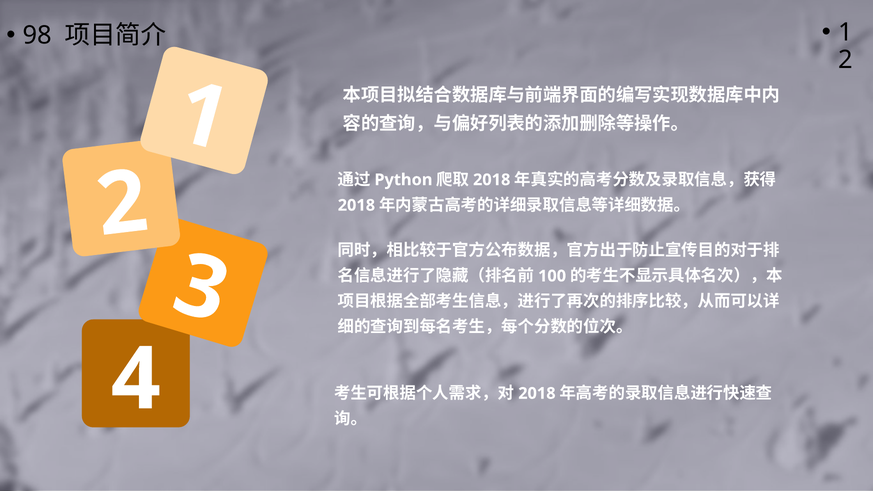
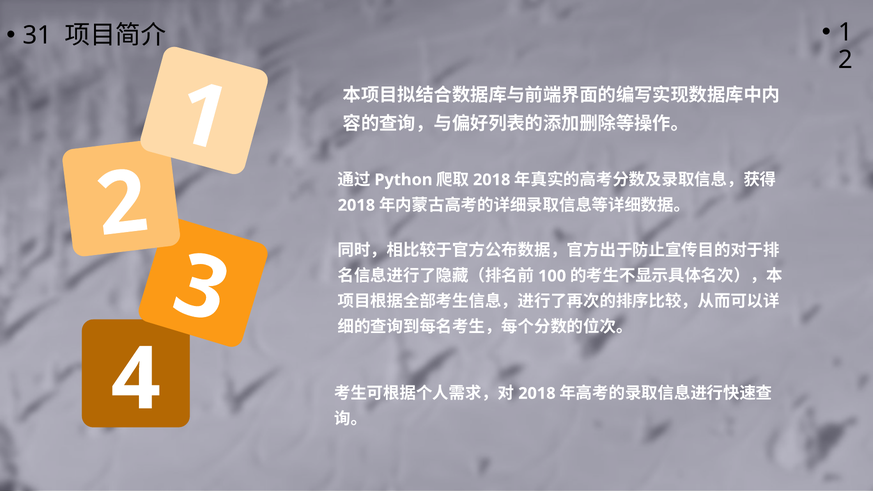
98: 98 -> 31 (37, 35)
